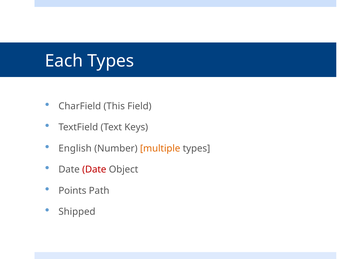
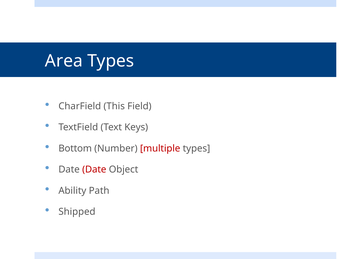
Each: Each -> Area (64, 61)
English: English -> Bottom (75, 148)
multiple colour: orange -> red (160, 148)
Points: Points -> Ability (72, 190)
